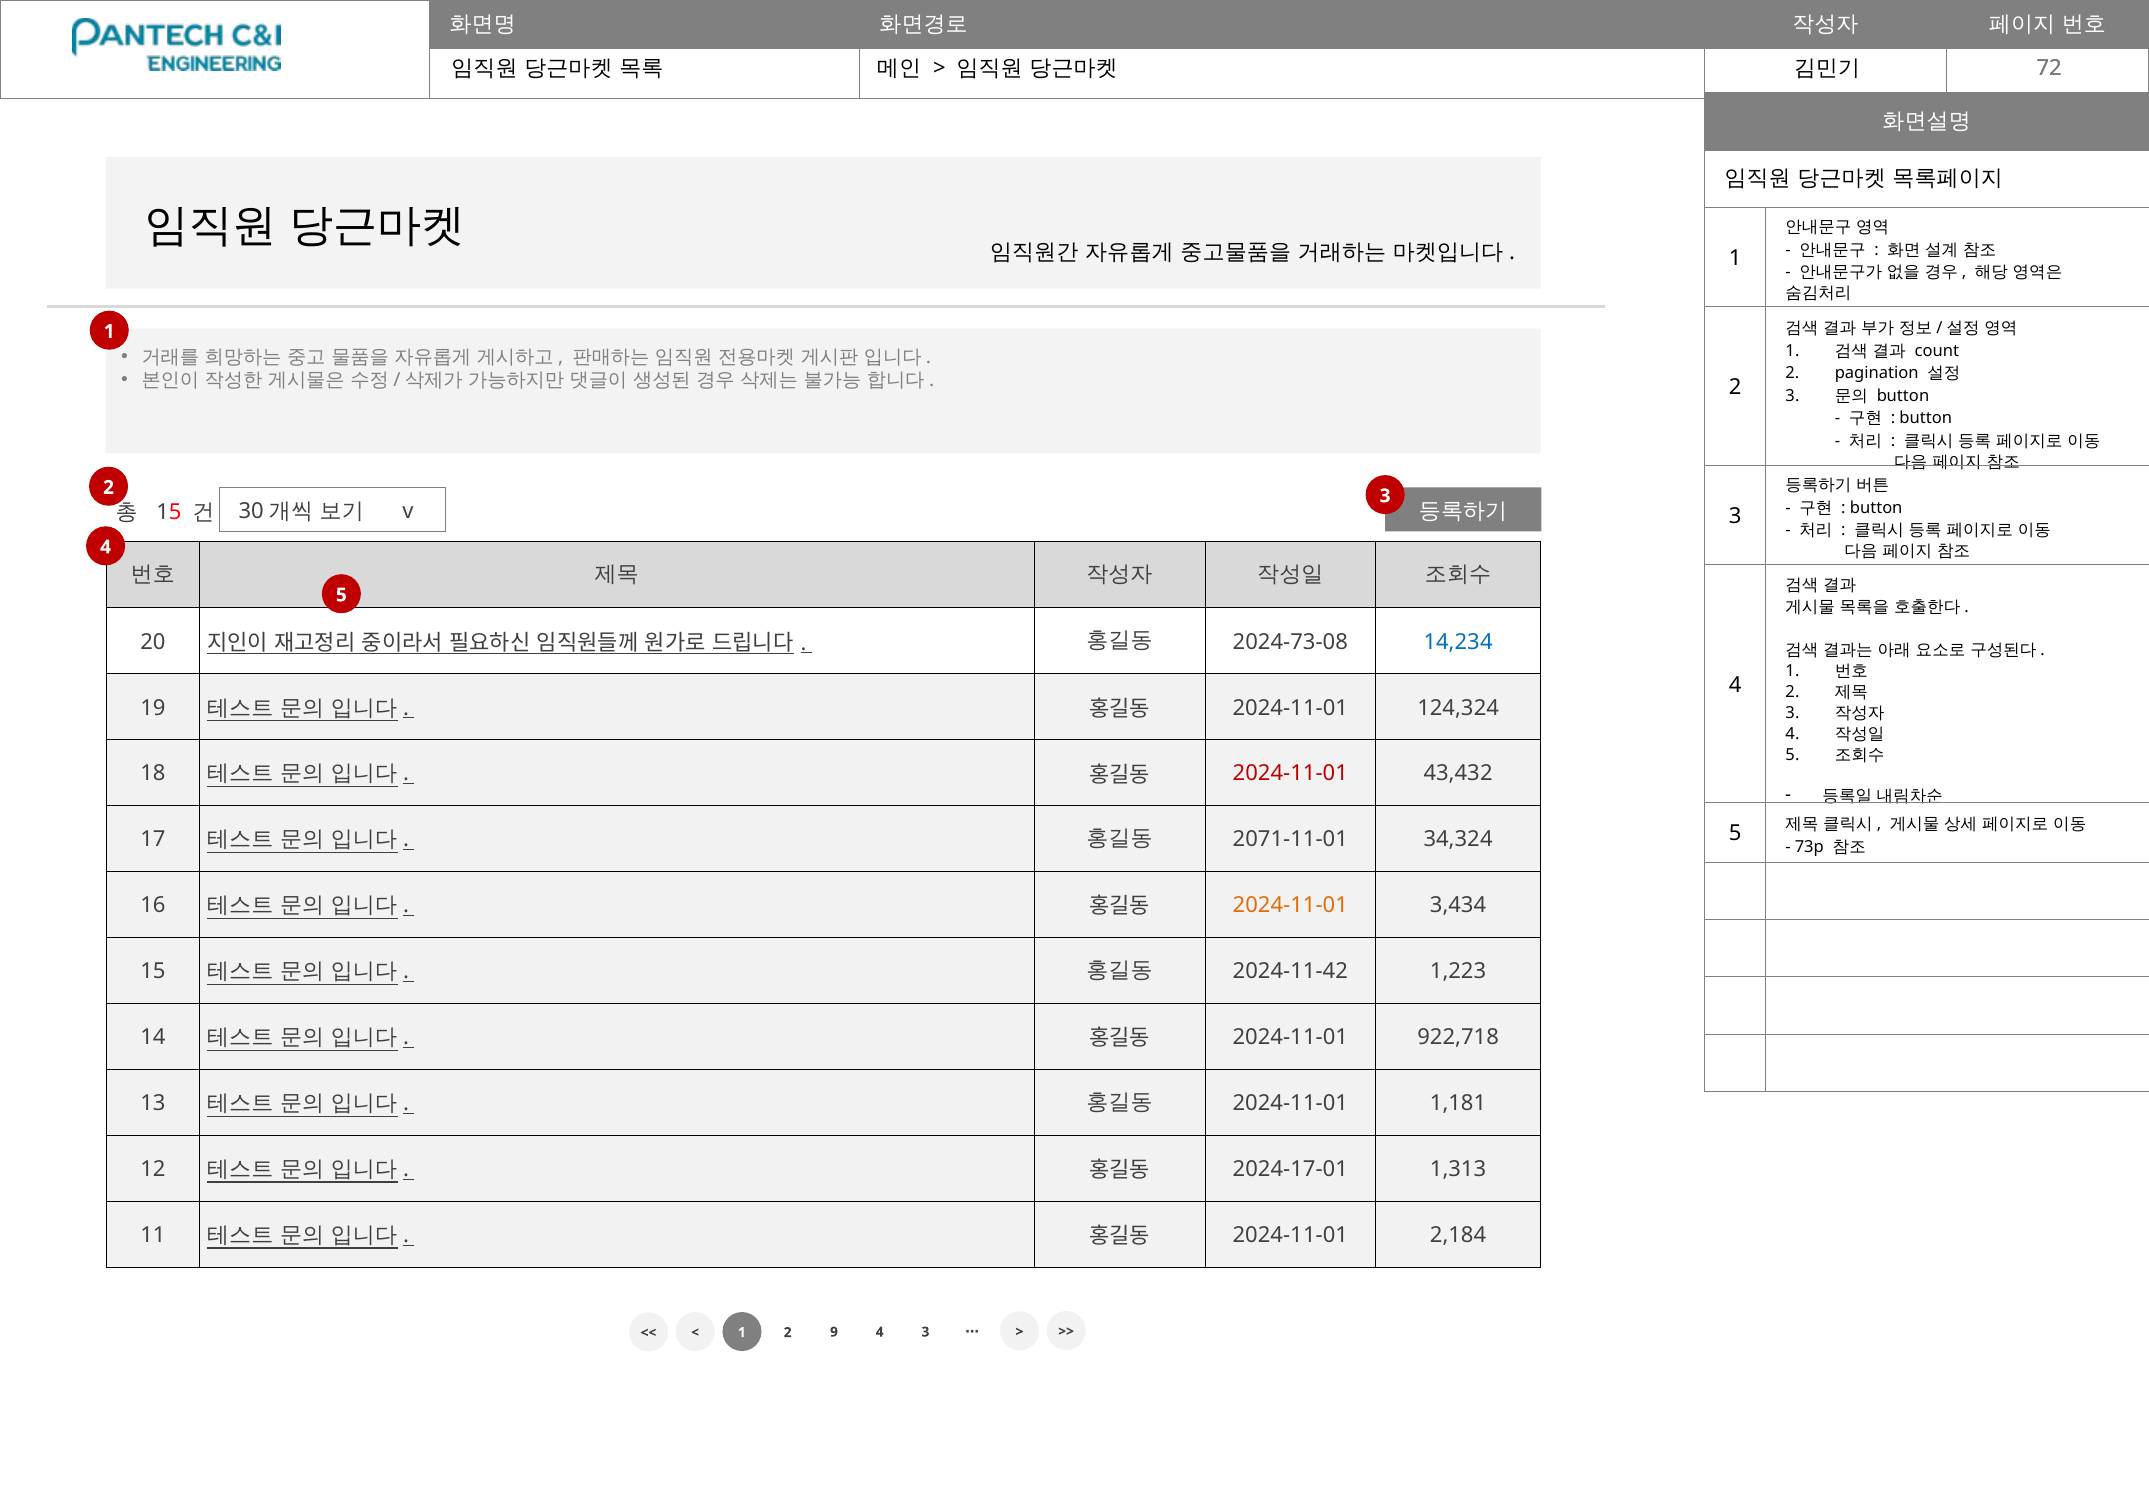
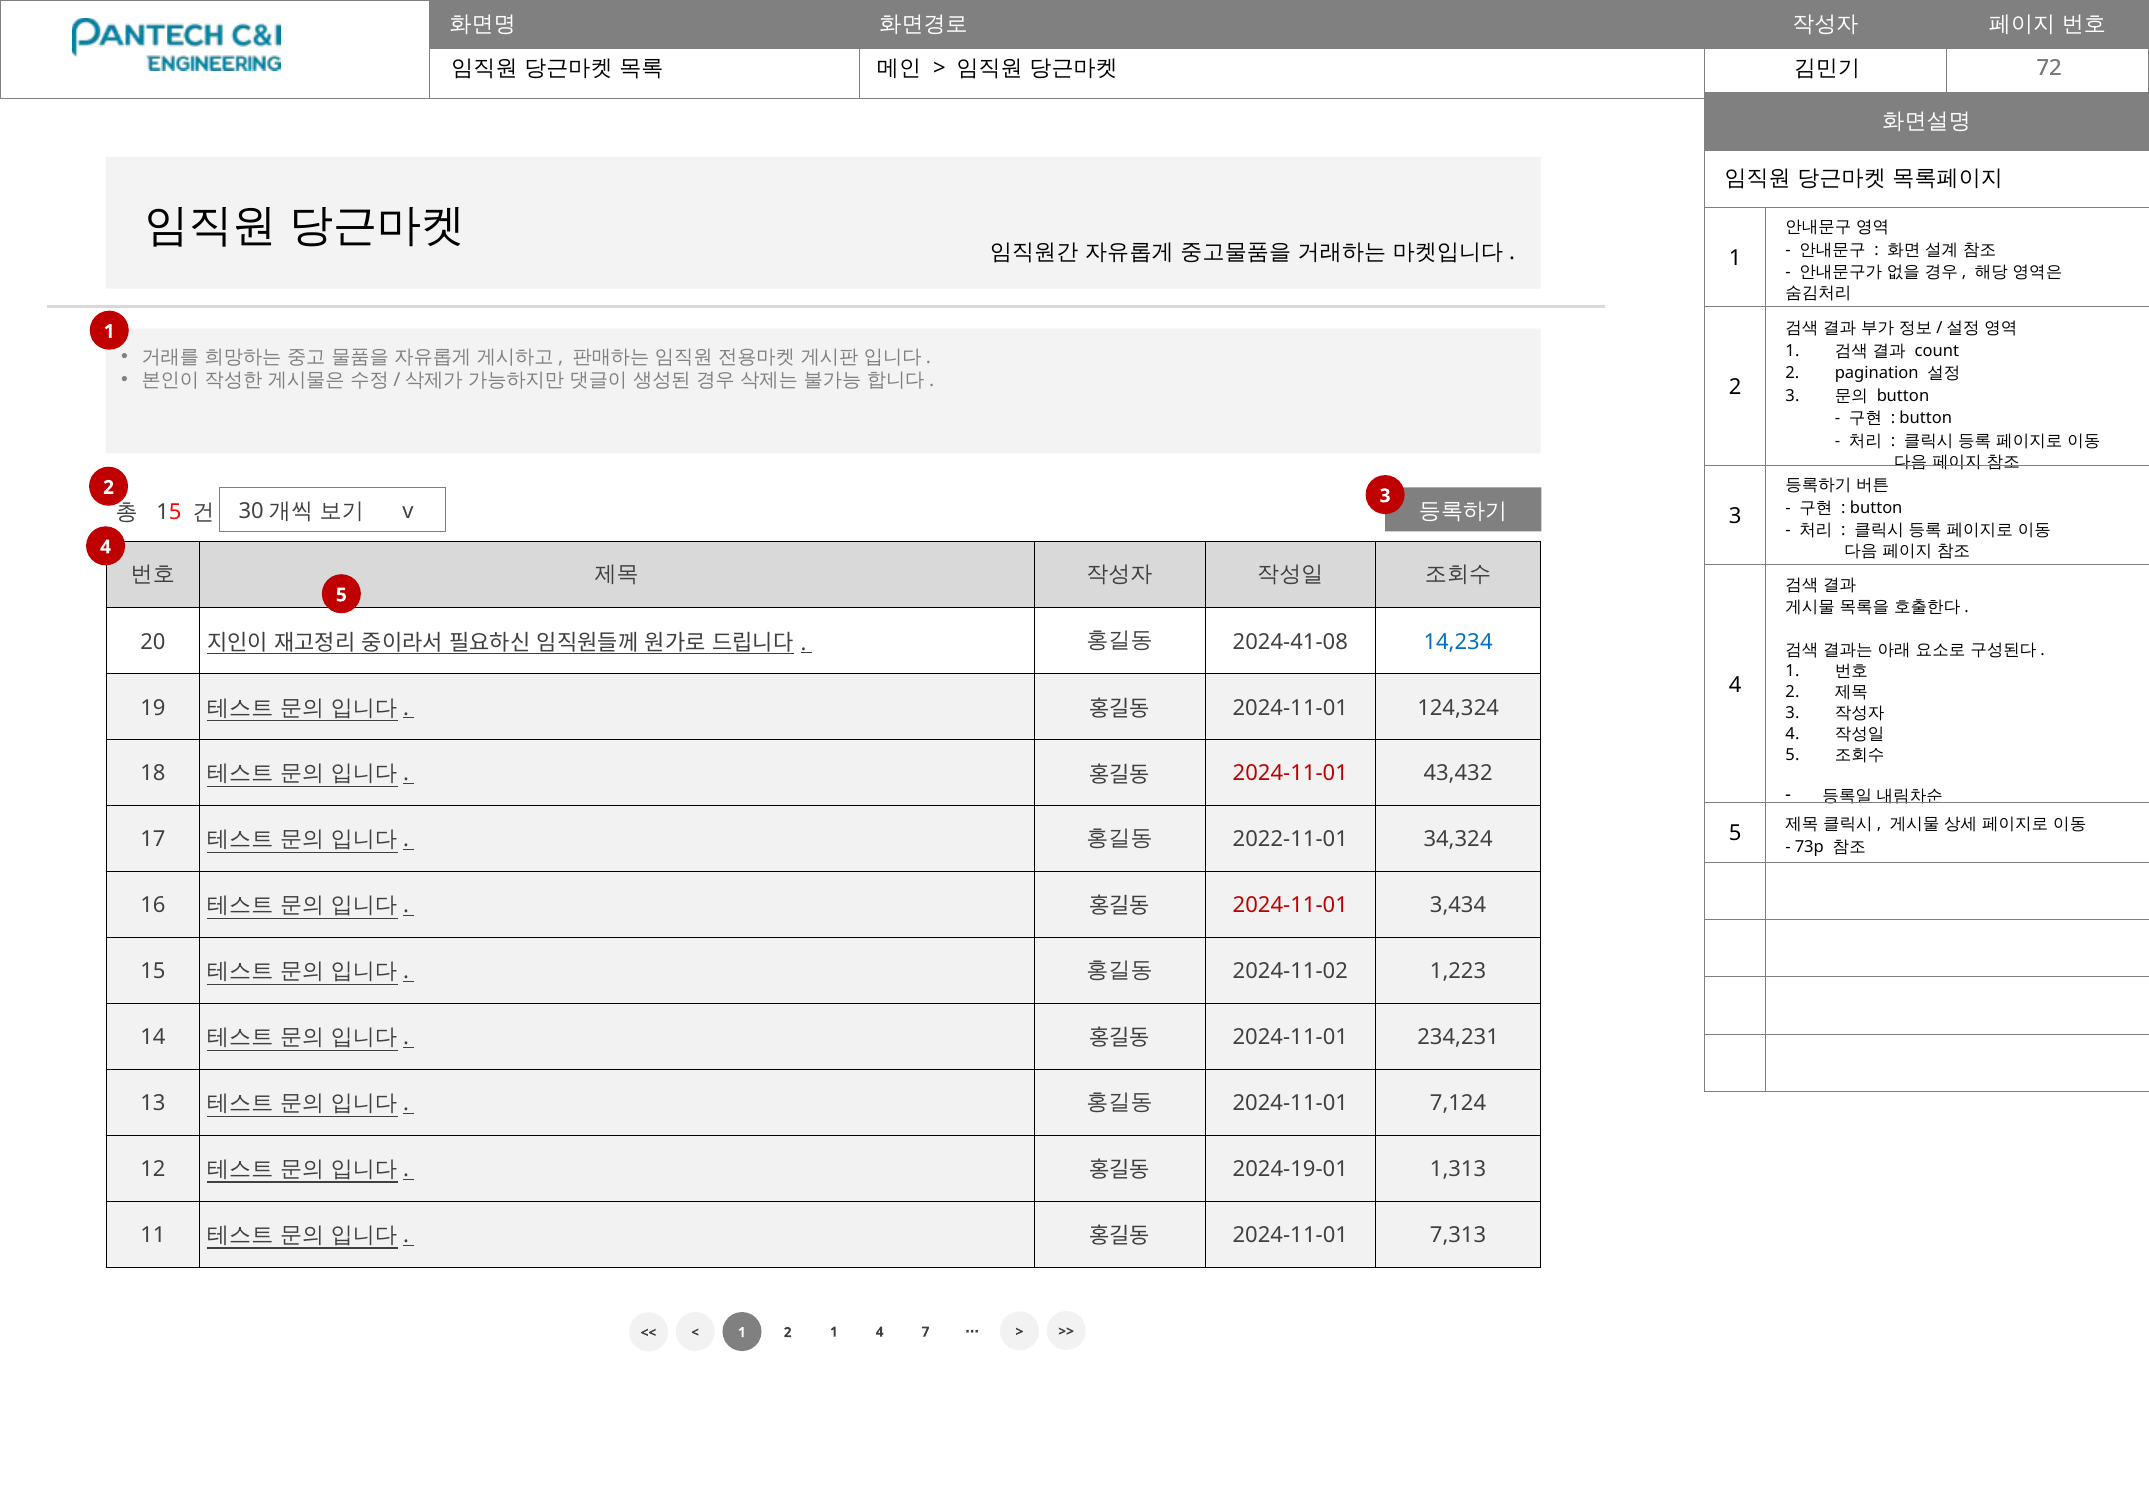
2024-73-08: 2024-73-08 -> 2024-41-08 (1290, 642)
2071-11-01: 2071-11-01 -> 2022-11-01 (1290, 839)
2024-11-01 colour: orange -> red (1290, 905)
2024-11-42: 2024-11-42 -> 2024-11-02 (1290, 971)
922,718: 922,718 -> 234,231 (1458, 1037)
1,181: 1,181 -> 7,124 (1458, 1103)
2024-17-01: 2024-17-01 -> 2024-19-01 (1290, 1169)
2,184: 2,184 -> 7,313 (1458, 1235)
2 9: 9 -> 1 (834, 1332)
3: 3 -> 7 (925, 1332)
